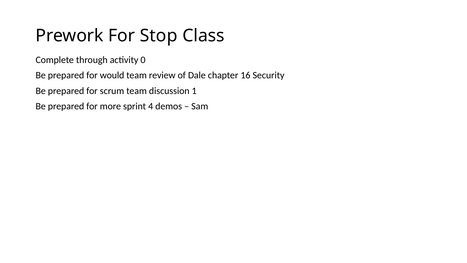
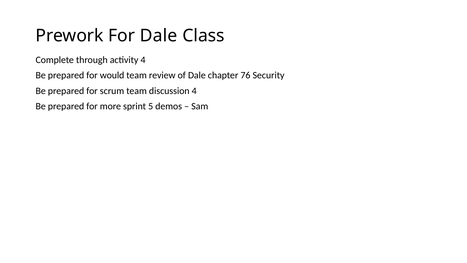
For Stop: Stop -> Dale (159, 36)
activity 0: 0 -> 4 (143, 60)
16: 16 -> 76 (245, 75)
discussion 1: 1 -> 4 (194, 91)
4: 4 -> 5 (151, 106)
